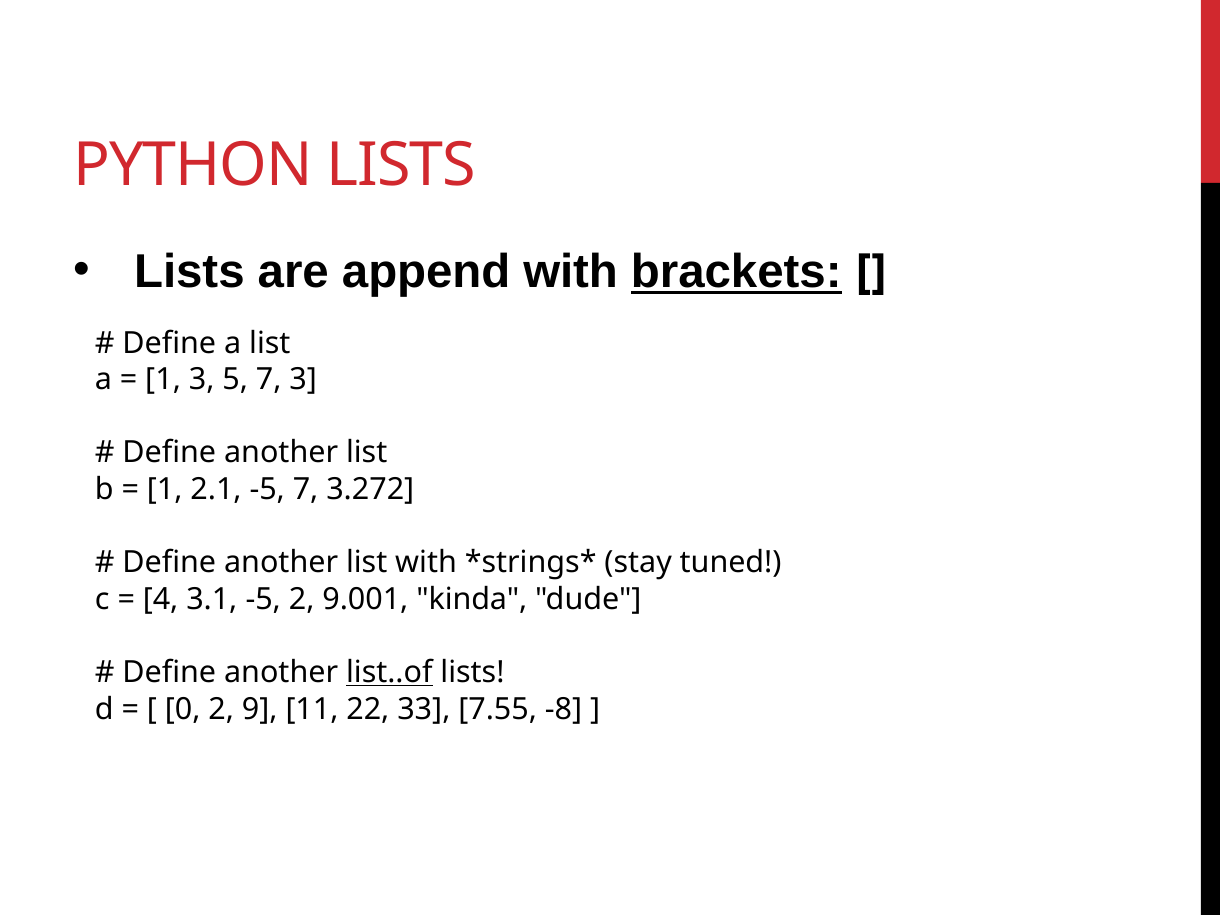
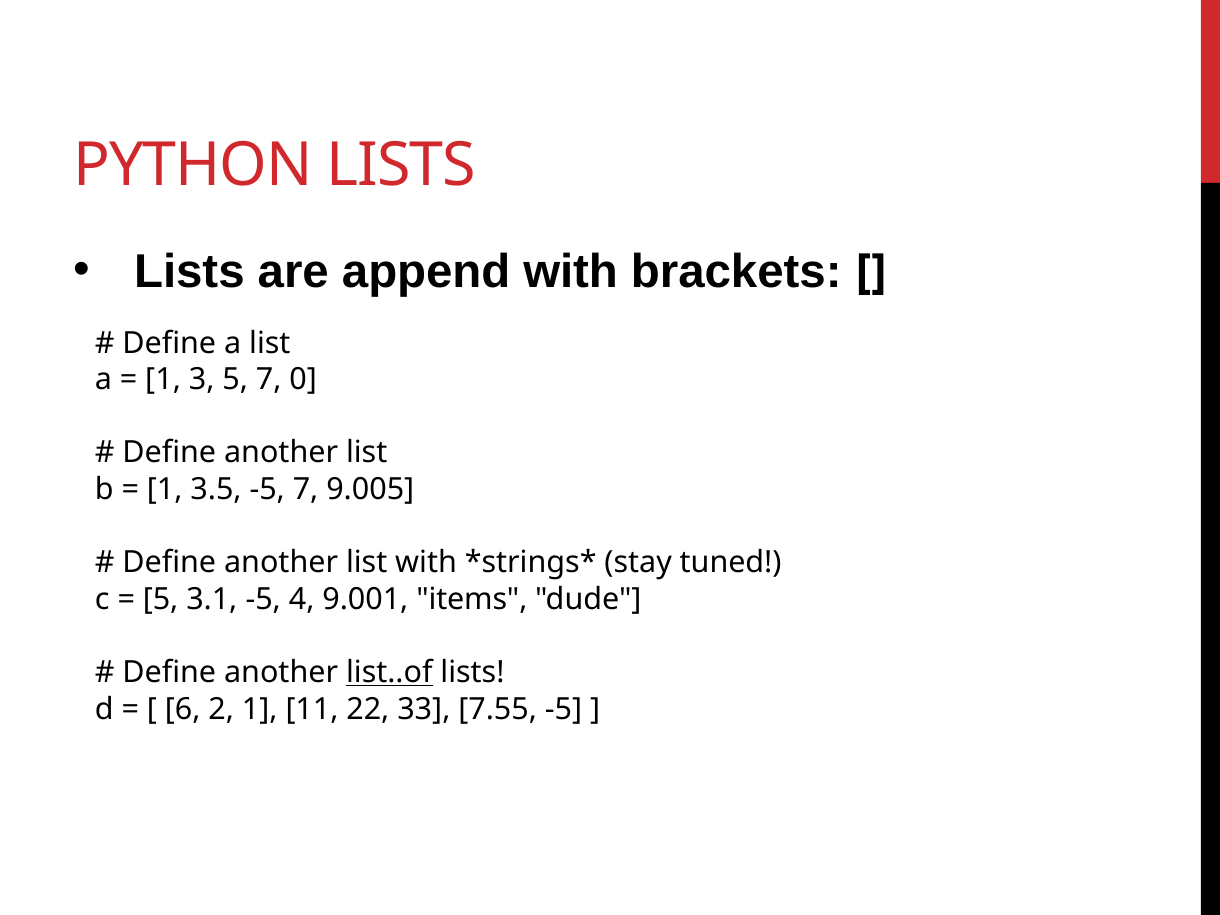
brackets underline: present -> none (736, 272)
7 3: 3 -> 0 (303, 380)
2.1: 2.1 -> 3.5 (216, 489)
3.272: 3.272 -> 9.005 (370, 489)
4: 4 -> 5 (161, 599)
-5 2: 2 -> 4 (302, 599)
kinda: kinda -> items (472, 599)
0: 0 -> 6 (183, 709)
2 9: 9 -> 1 (260, 709)
7.55 -8: -8 -> -5 (564, 709)
